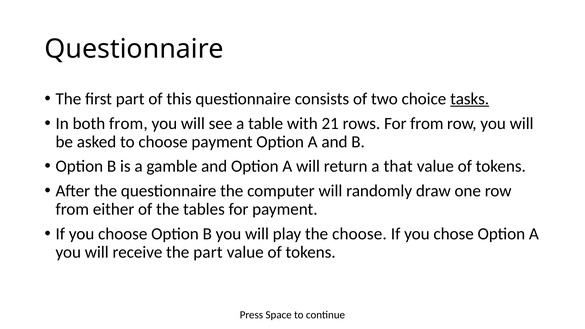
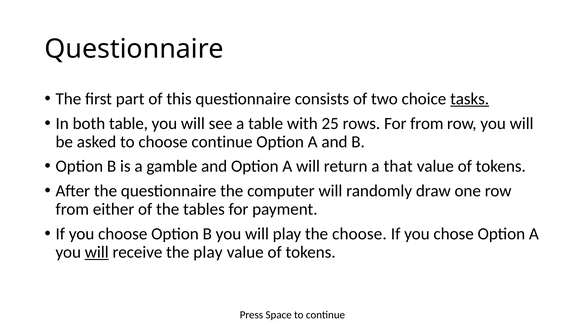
both from: from -> table (128, 123)
21: 21 -> 25 (330, 123)
choose payment: payment -> continue (222, 142)
will underline: none -> present (97, 252)
the part: part -> play (208, 252)
